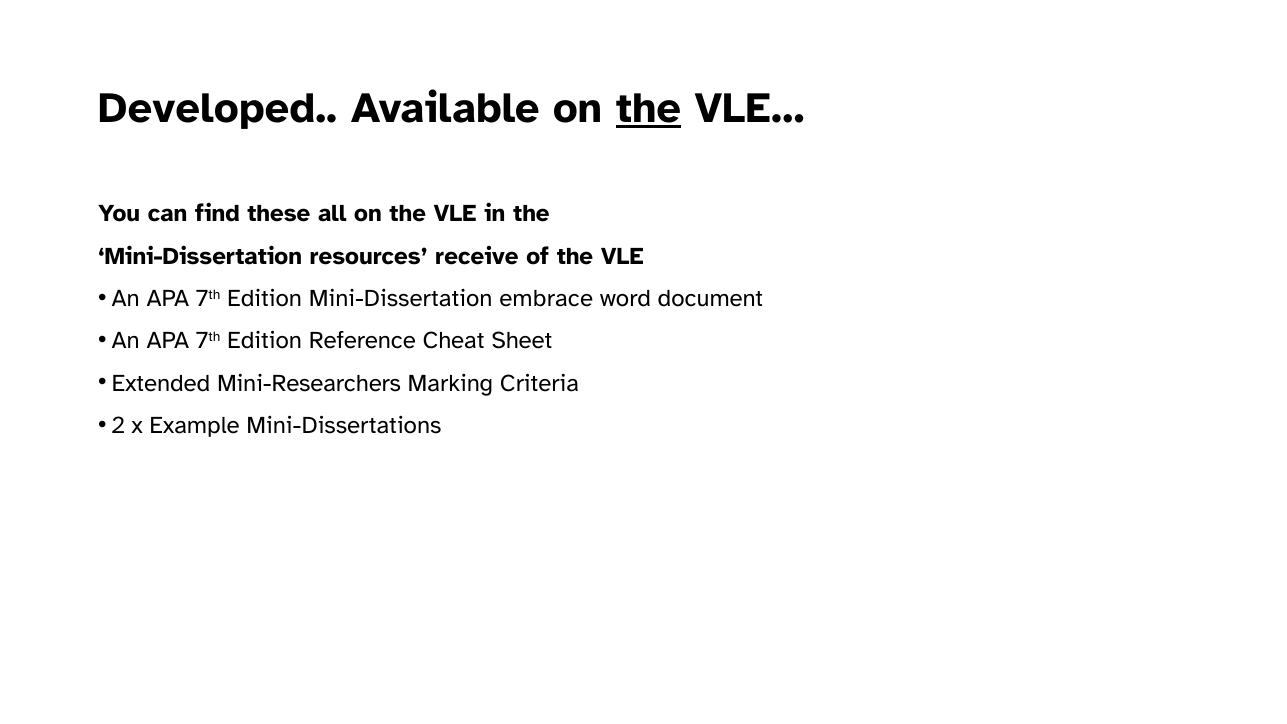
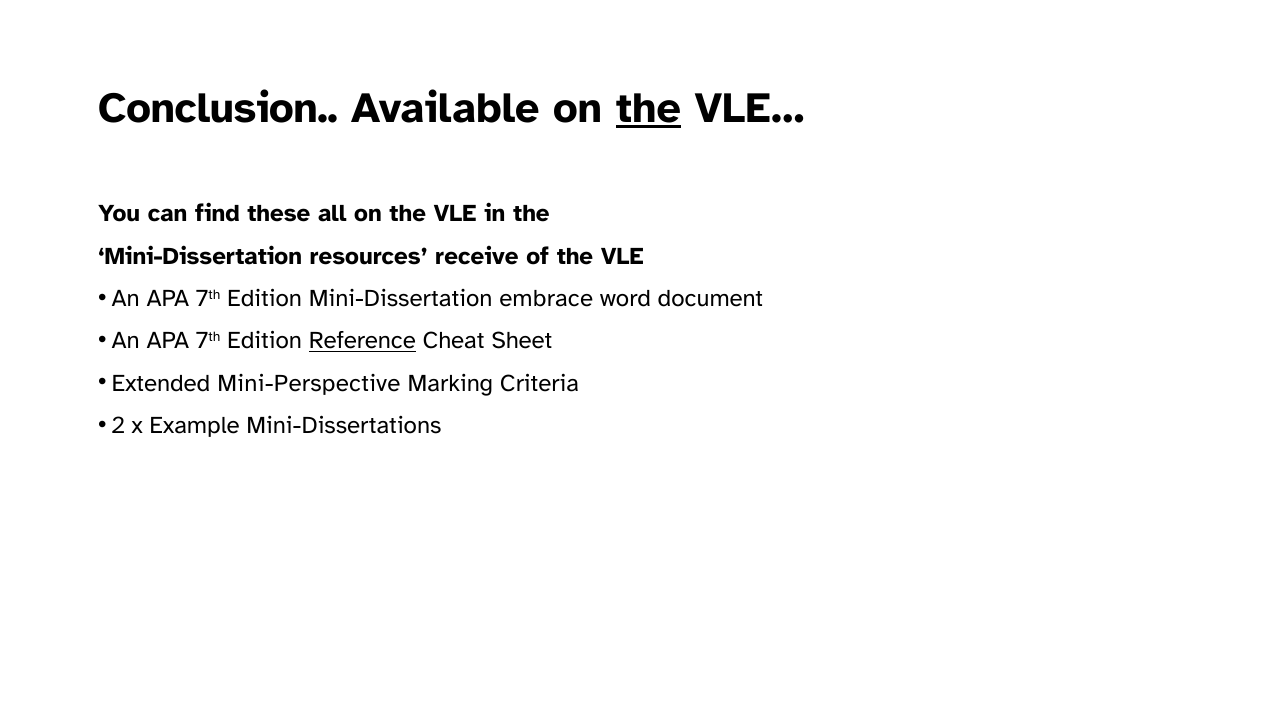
Developed: Developed -> Conclusion (218, 108)
Reference underline: none -> present (362, 341)
Mini-Researchers: Mini-Researchers -> Mini-Perspective (309, 383)
